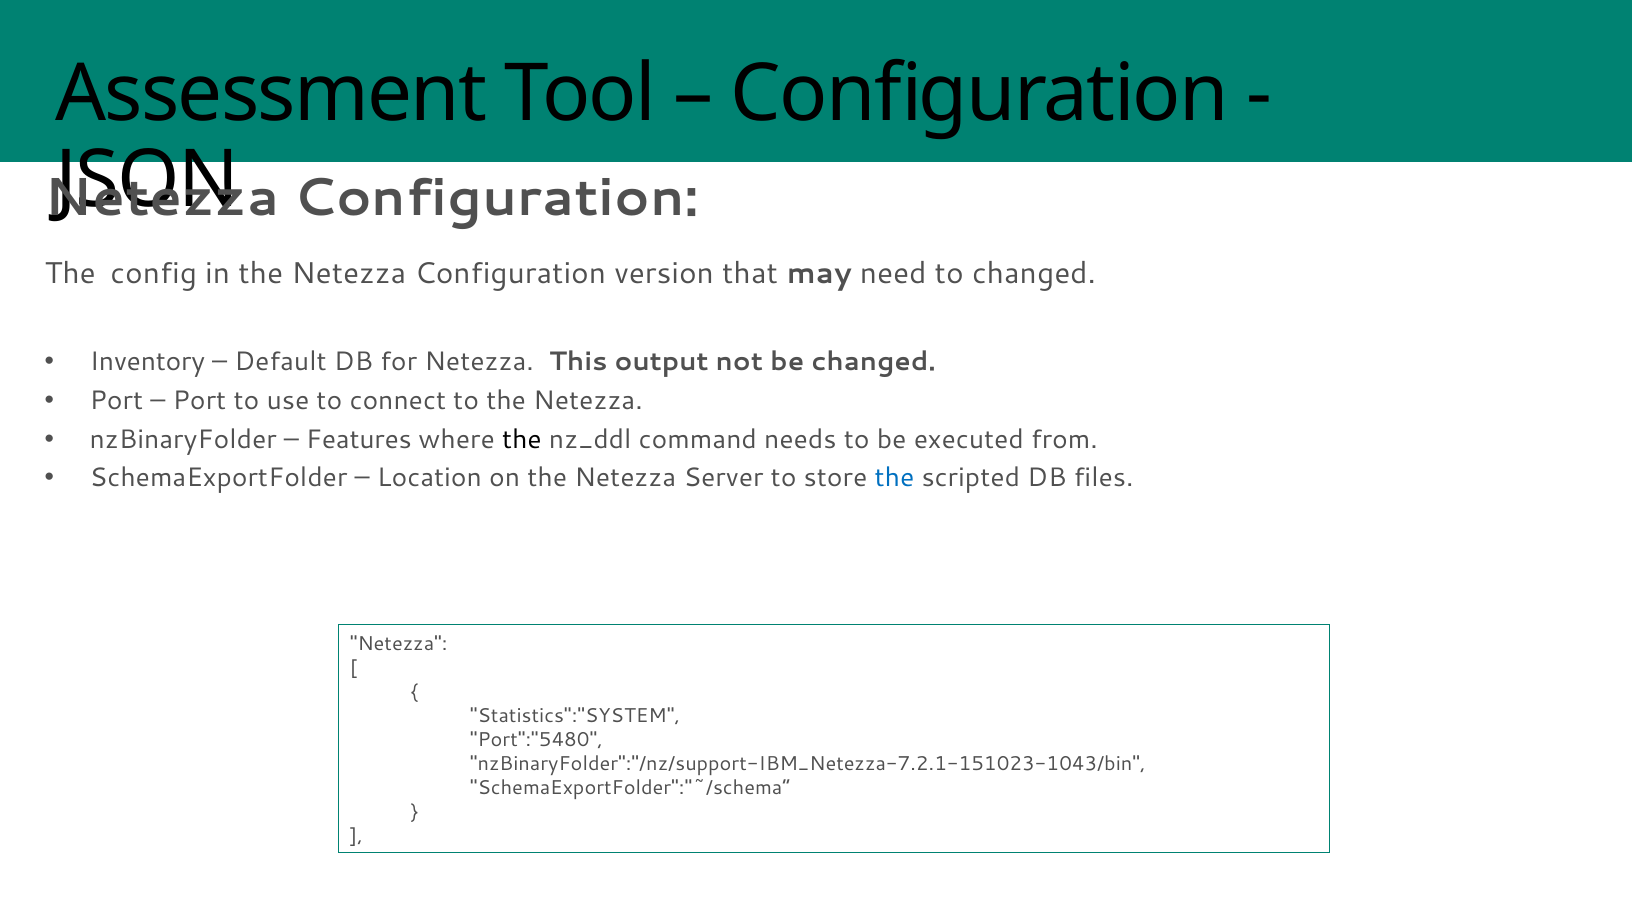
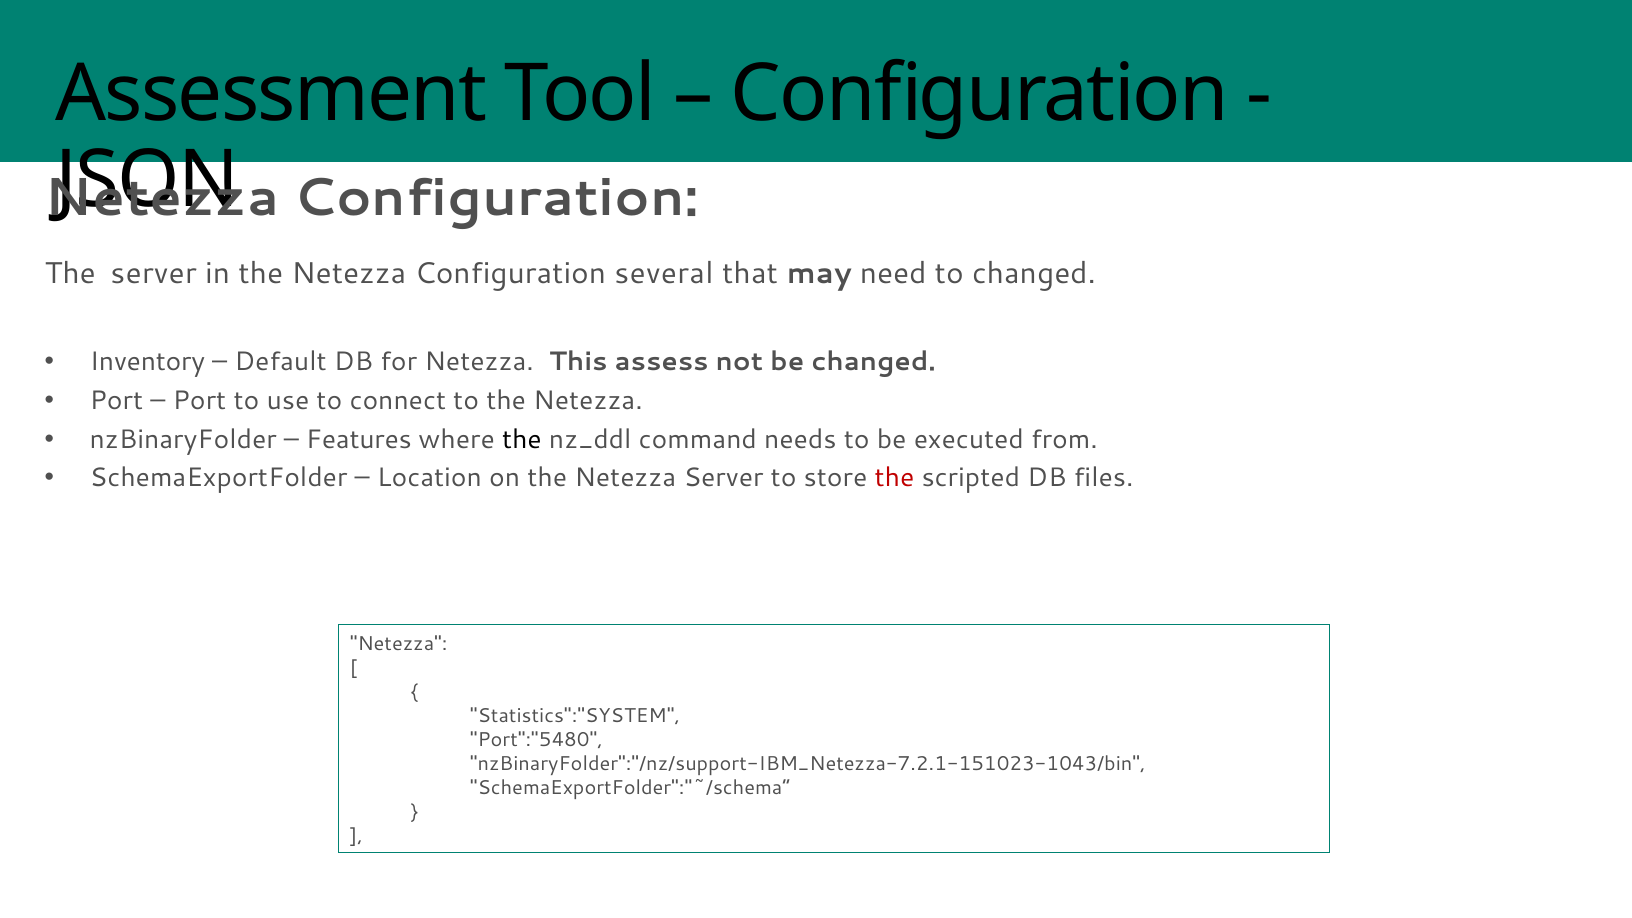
The config: config -> server (154, 274)
version: version -> several (664, 274)
output: output -> assess (662, 362)
the colour: blue -> red (895, 478)
